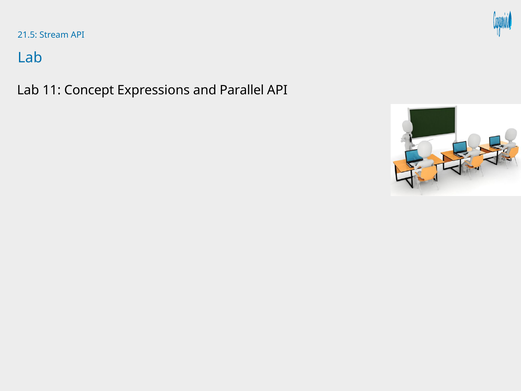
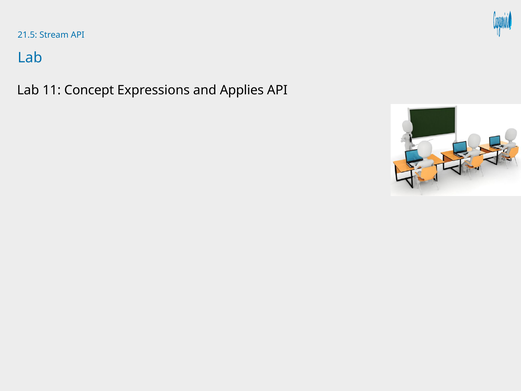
Parallel: Parallel -> Applies (242, 90)
